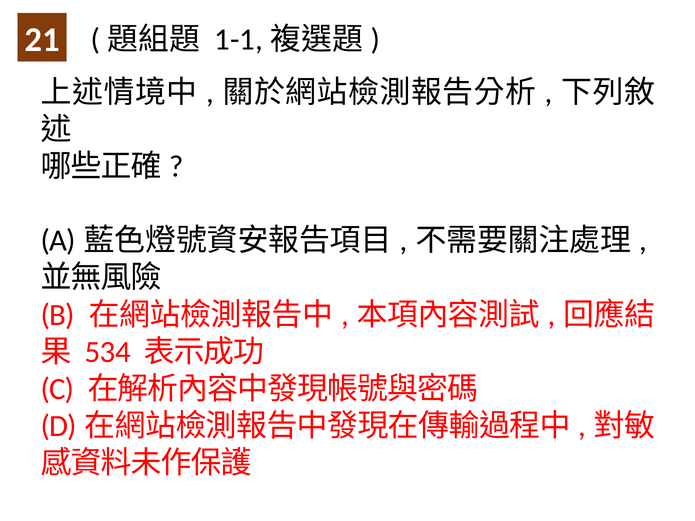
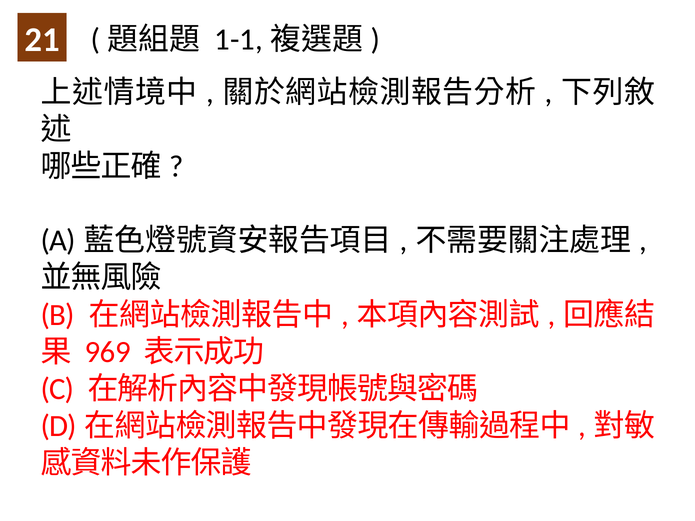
534: 534 -> 969 (108, 352)
